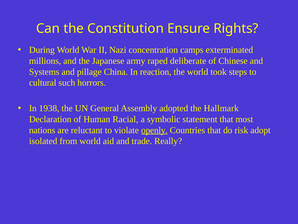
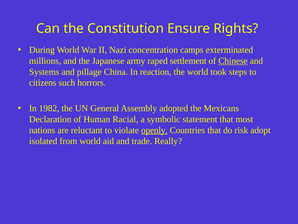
deliberate: deliberate -> settlement (188, 61)
Chinese underline: none -> present (233, 61)
cultural: cultural -> citizens (43, 83)
1938: 1938 -> 1982 (49, 108)
Hallmark: Hallmark -> Mexicans (221, 108)
